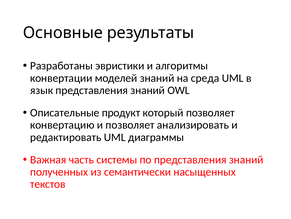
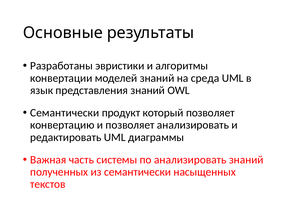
Описательные: Описательные -> Семантически (65, 112)
по представления: представления -> анализировать (190, 159)
